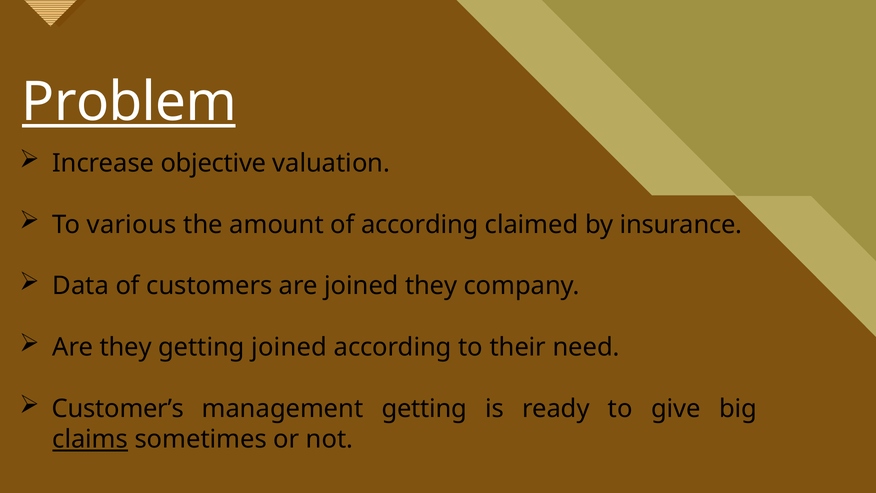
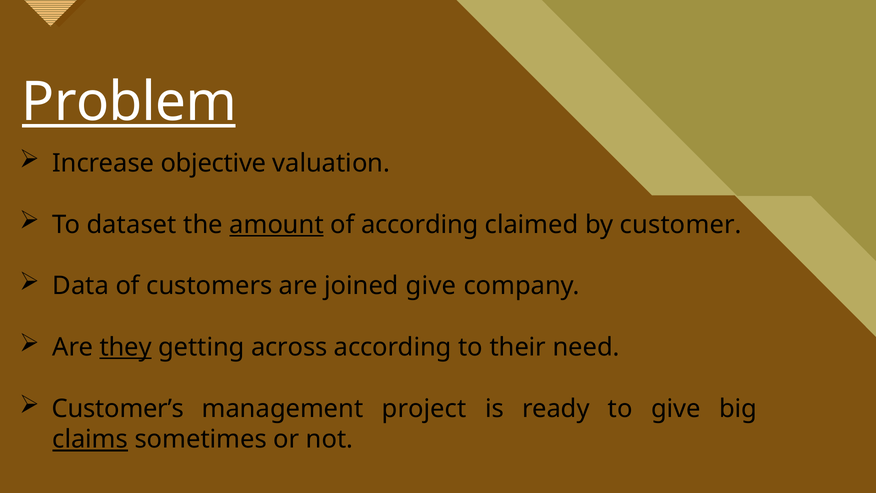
various: various -> dataset (132, 225)
amount underline: none -> present (277, 225)
insurance: insurance -> customer (681, 225)
joined they: they -> give (431, 286)
they underline: none -> present (126, 347)
getting joined: joined -> across (289, 347)
management getting: getting -> project (424, 409)
